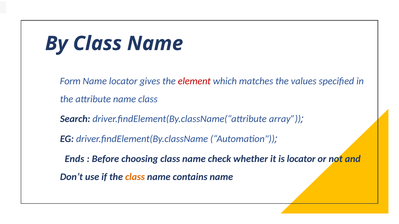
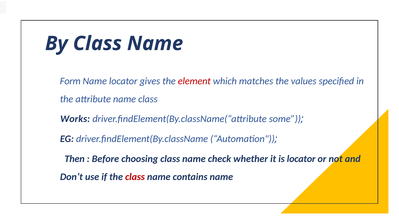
Search: Search -> Works (75, 119)
array: array -> some (285, 119)
Ends: Ends -> Then (75, 159)
class colour: orange -> red (135, 177)
